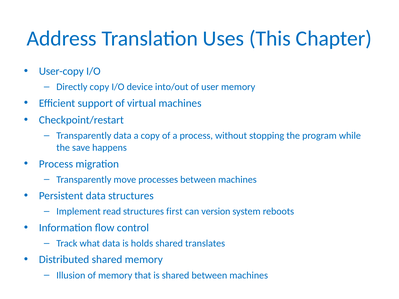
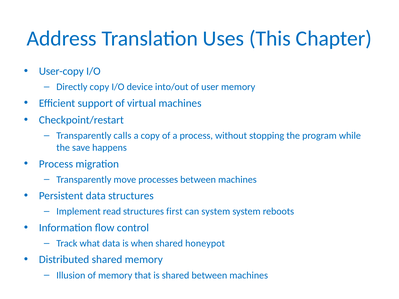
Transparently data: data -> calls (122, 136)
can version: version -> system (216, 212)
holds: holds -> when (142, 244)
translates: translates -> honeypot (205, 244)
